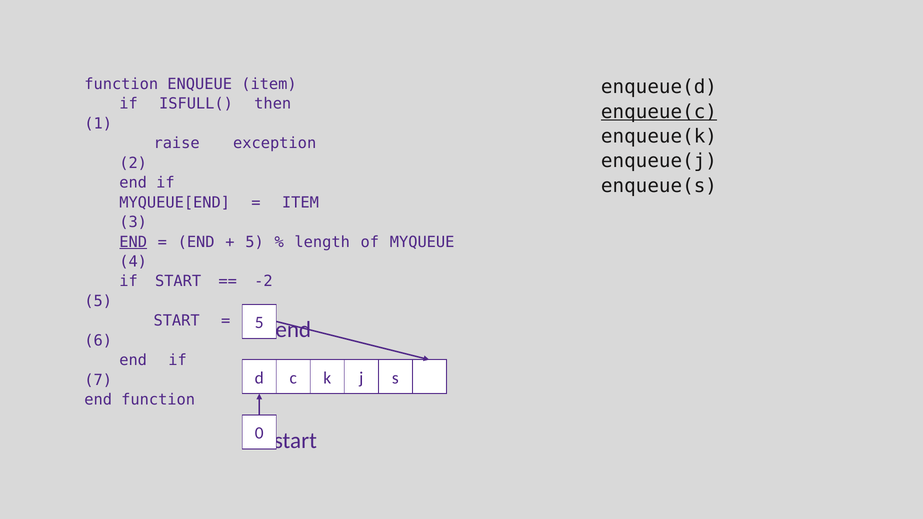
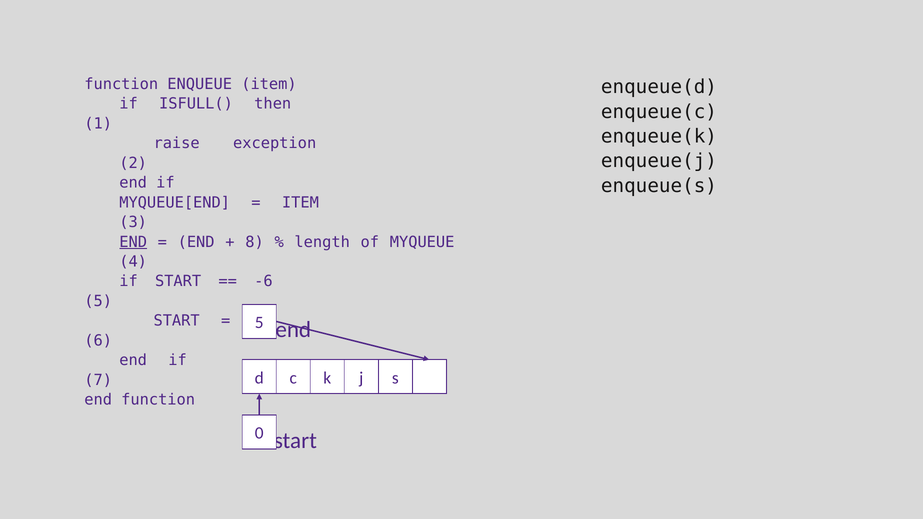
enqueue(c underline: present -> none (659, 112)
5: 5 -> 8 (255, 242)
-2: -2 -> -6 (263, 282)
